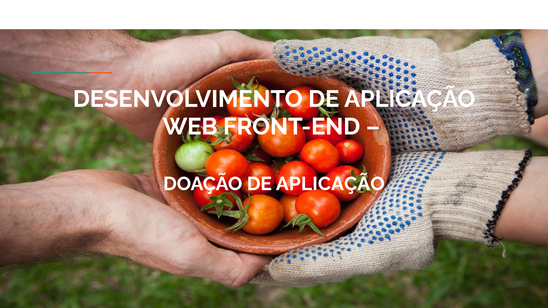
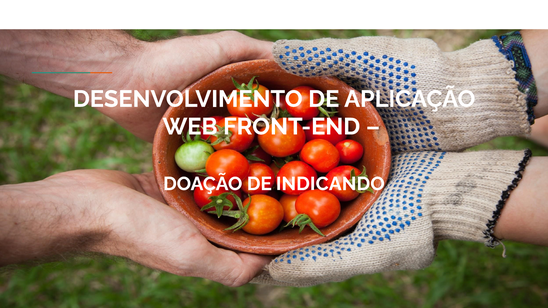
DOAÇÃO DE APLICAÇÃO: APLICAÇÃO -> INDICANDO (330, 184)
